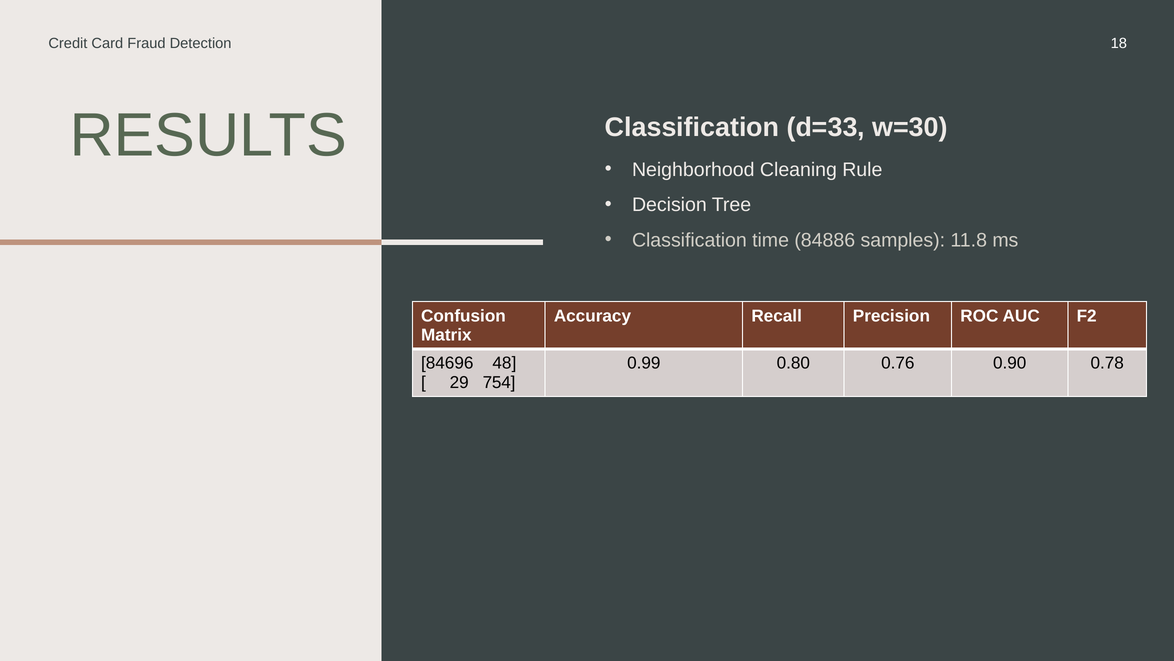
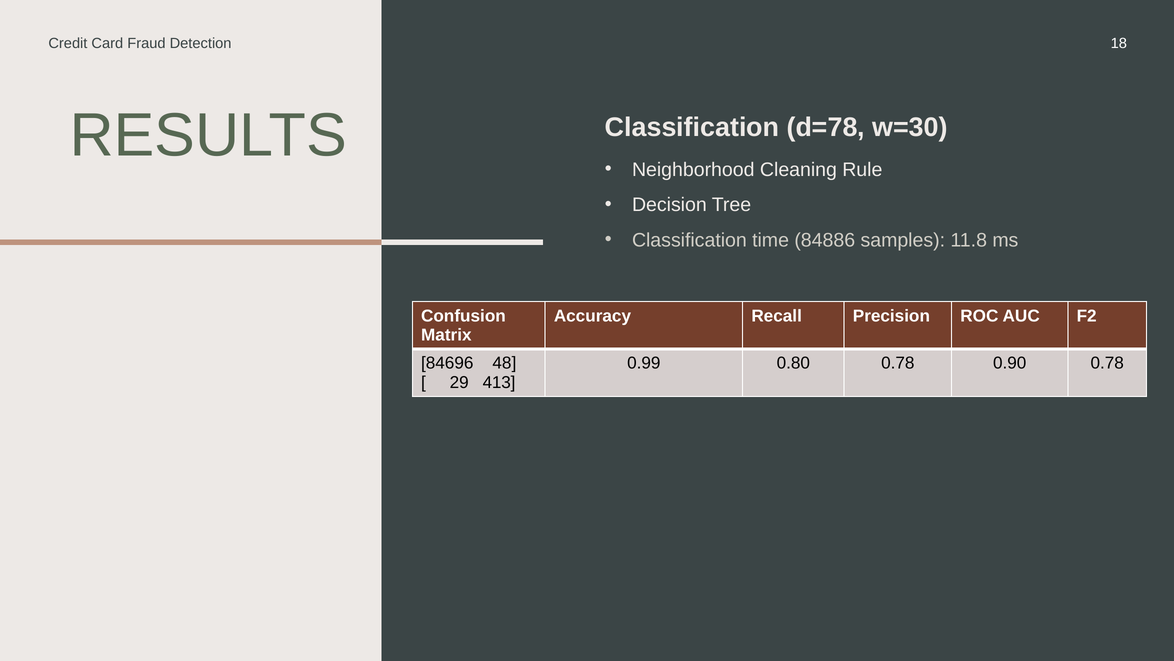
d=33: d=33 -> d=78 (826, 127)
0.80 0.76: 0.76 -> 0.78 (898, 363)
754: 754 -> 413 (499, 382)
